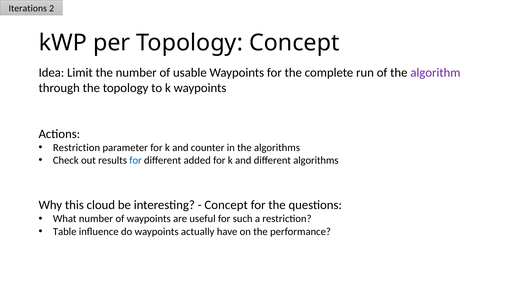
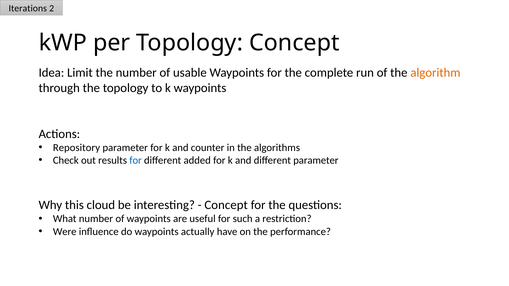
algorithm colour: purple -> orange (435, 73)
Restriction: Restriction -> Repository (76, 148)
different algorithms: algorithms -> parameter (316, 161)
Table: Table -> Were (65, 232)
